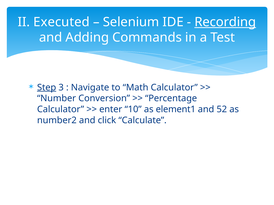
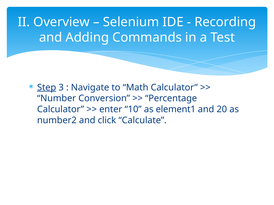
Executed: Executed -> Overview (62, 22)
Recording underline: present -> none (225, 22)
52: 52 -> 20 (222, 110)
